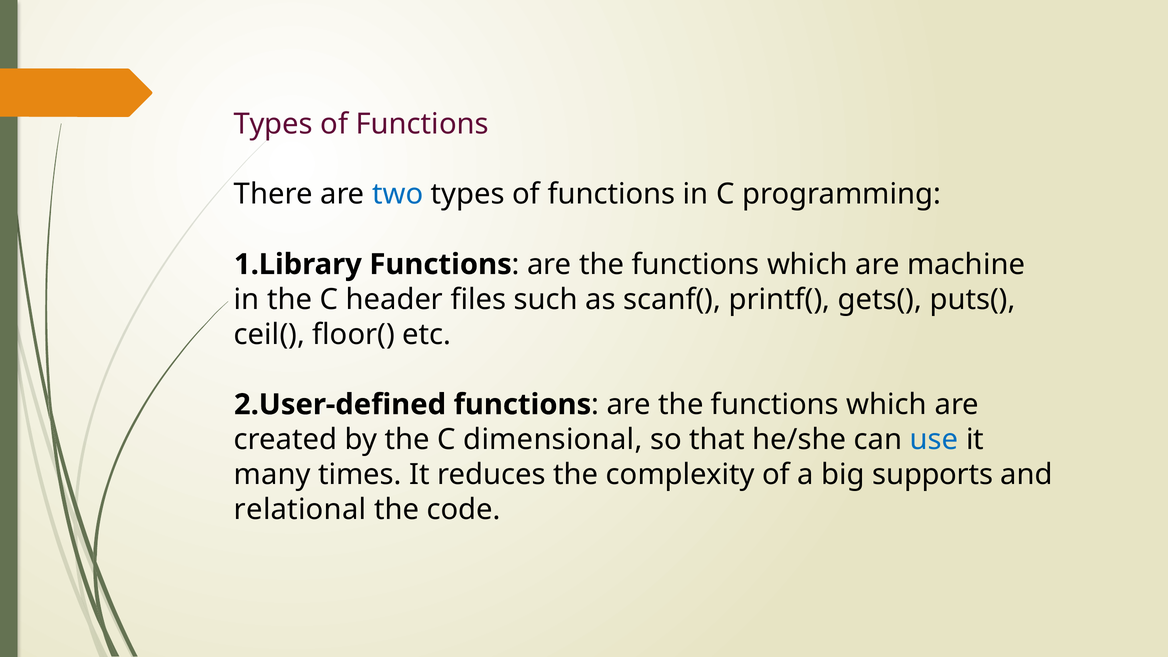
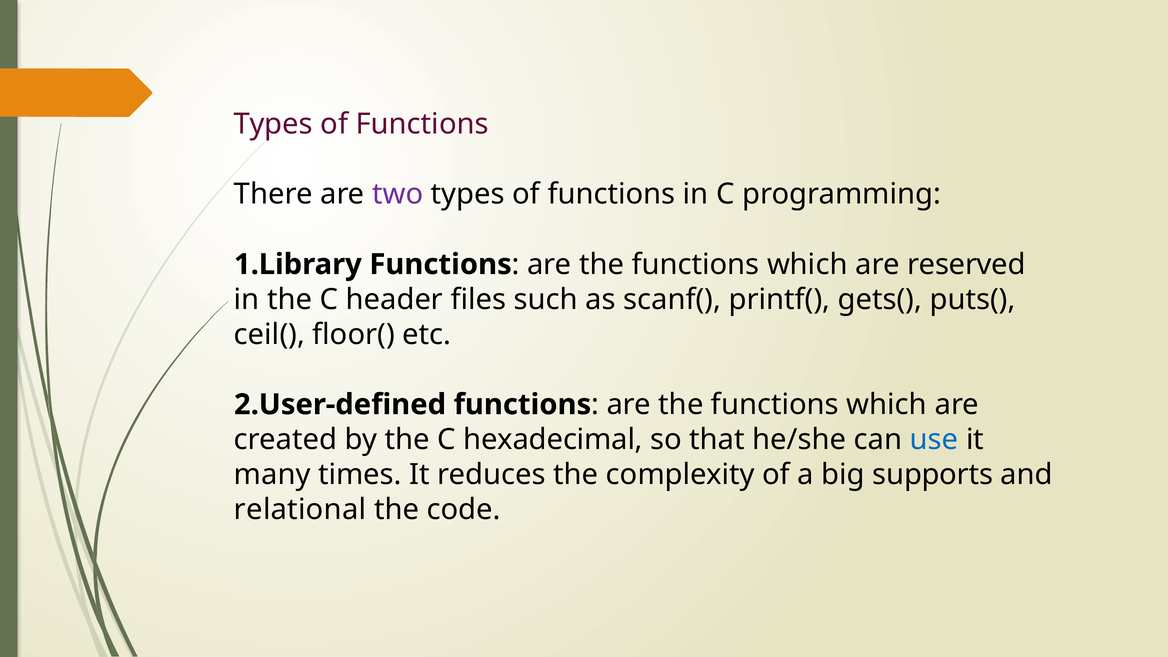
two colour: blue -> purple (398, 194)
machine: machine -> reserved (966, 264)
dimensional: dimensional -> hexadecimal (553, 440)
